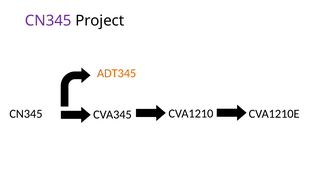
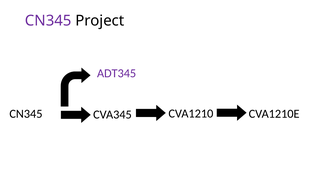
ADT345 colour: orange -> purple (117, 73)
